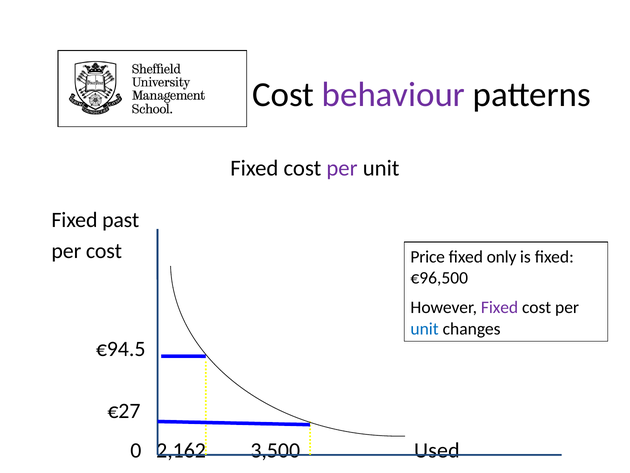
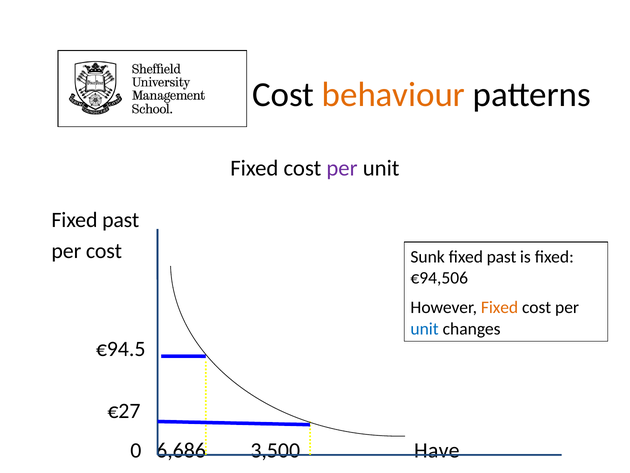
behaviour colour: purple -> orange (393, 94)
Price: Price -> Sunk (428, 257)
only: only -> past (502, 257)
€96,500: €96,500 -> €94,506 (439, 278)
Fixed colour: purple -> orange (500, 307)
2,162: 2,162 -> 6,686 (181, 450)
Used: Used -> Have (437, 450)
